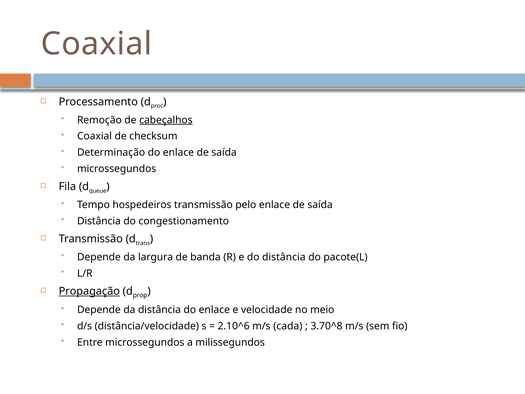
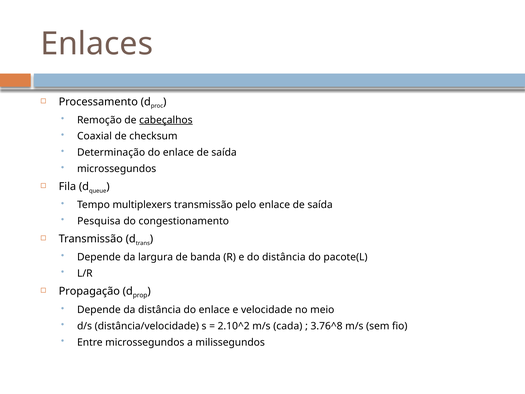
Coaxial: Coaxial -> Enlaces (97, 44)
hospedeiros: hospedeiros -> multiplexers (142, 205)
Distância: Distância -> Pesquisa (99, 221)
Propagação underline: present -> none (89, 291)
2.10^6: 2.10^6 -> 2.10^2 (234, 326)
3.70^8: 3.70^8 -> 3.76^8 (327, 326)
